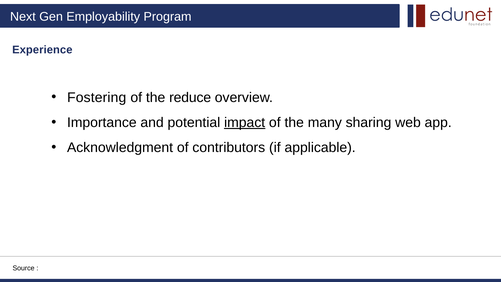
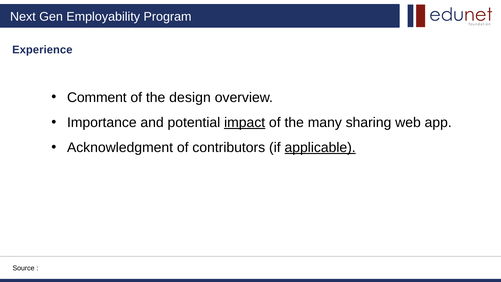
Fostering: Fostering -> Comment (97, 97)
reduce: reduce -> design (190, 97)
applicable underline: none -> present (320, 147)
